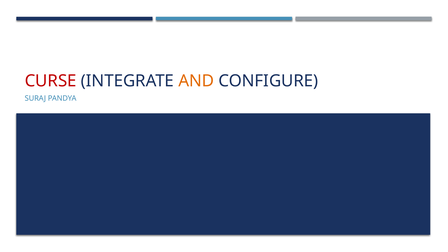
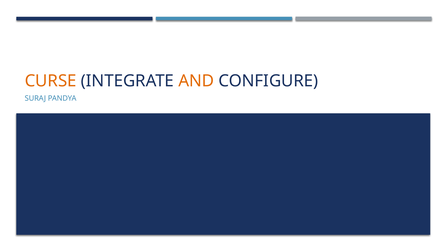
CURSE colour: red -> orange (51, 81)
